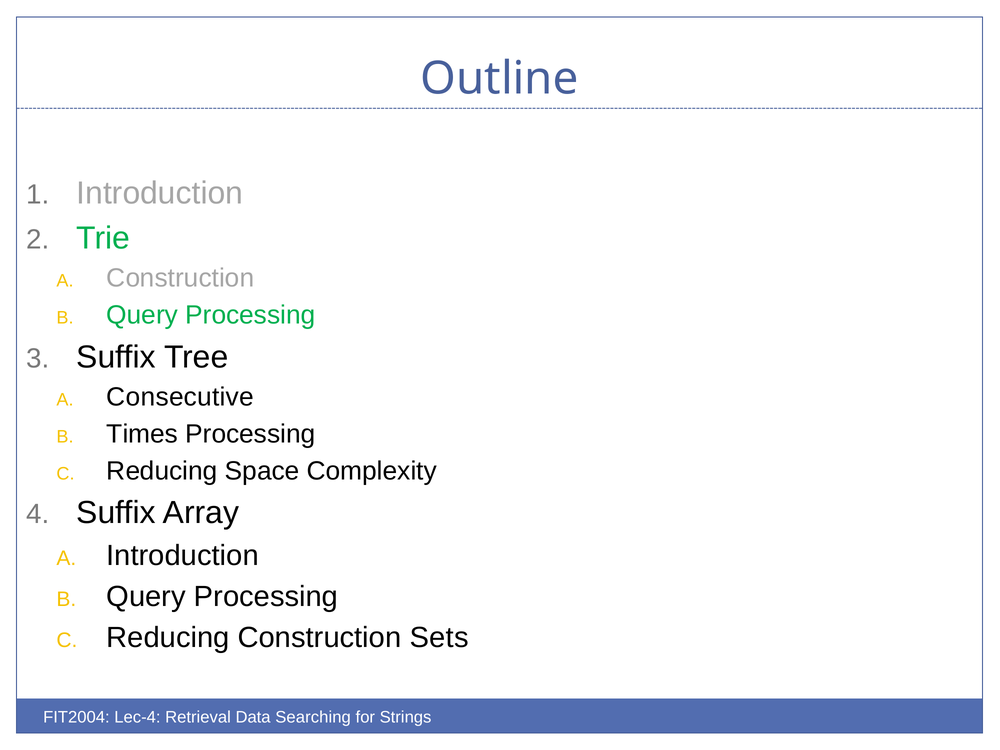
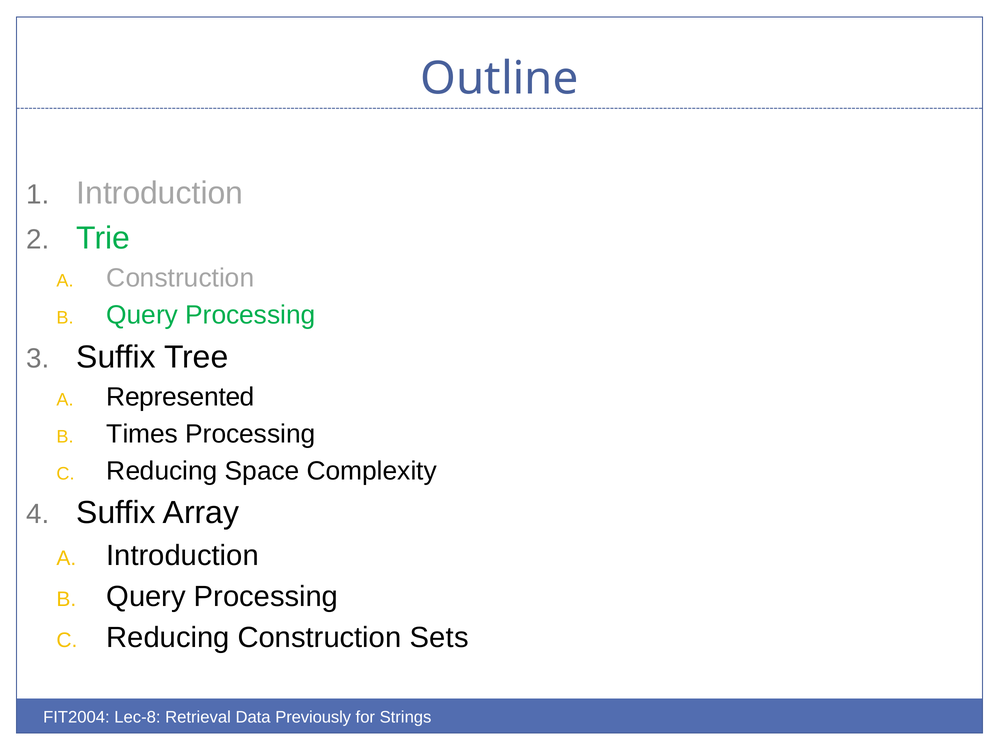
Consecutive: Consecutive -> Represented (180, 397)
Lec-4: Lec-4 -> Lec-8 (137, 717)
Searching: Searching -> Previously (313, 717)
